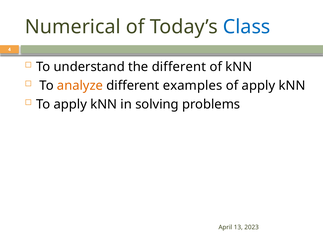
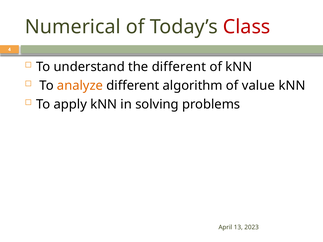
Class colour: blue -> red (247, 27)
examples: examples -> algorithm (193, 86)
of apply: apply -> value (258, 86)
